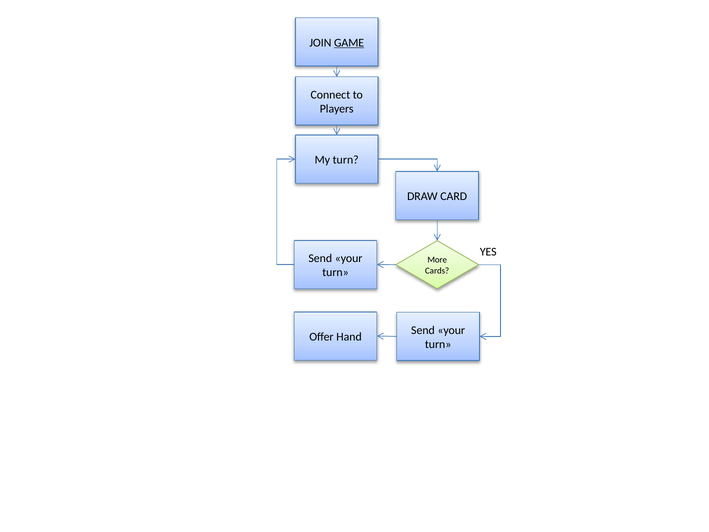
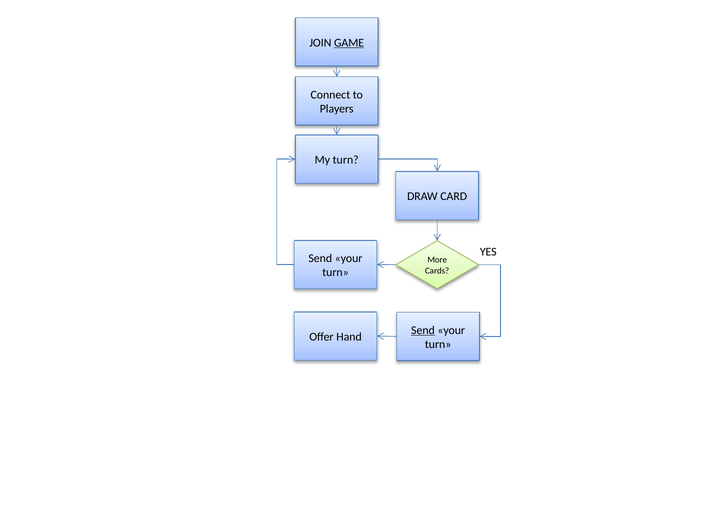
Send underline: none -> present (423, 330)
